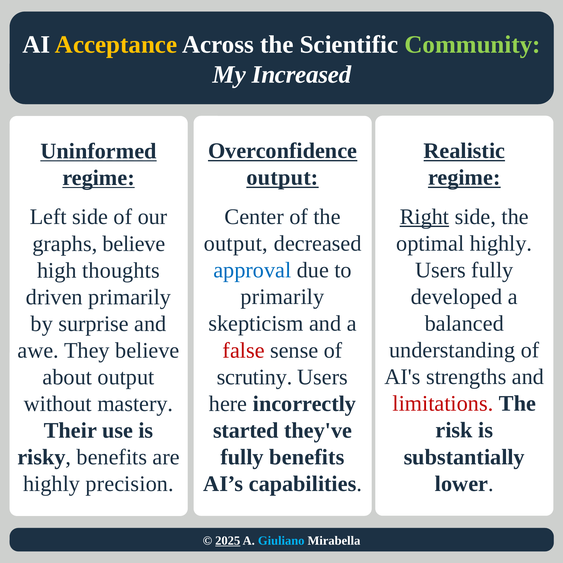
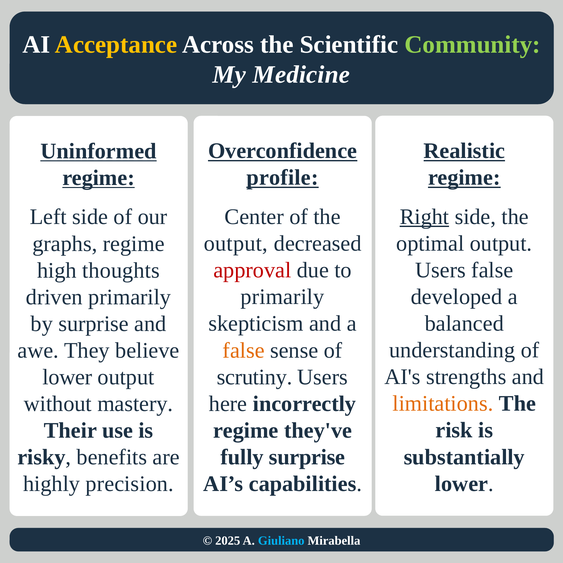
Increased: Increased -> Medicine (301, 75)
output: output -> profile (282, 178)
optimal highly: highly -> output (501, 243)
graphs believe: believe -> regime (134, 244)
Users fully: fully -> false (492, 270)
approval colour: blue -> red (252, 270)
false colour: red -> orange (244, 350)
about: about -> lower (67, 377)
limitations colour: red -> orange (443, 404)
started: started -> regime (246, 430)
fully benefits: benefits -> surprise (307, 457)
2025 underline: present -> none (228, 541)
